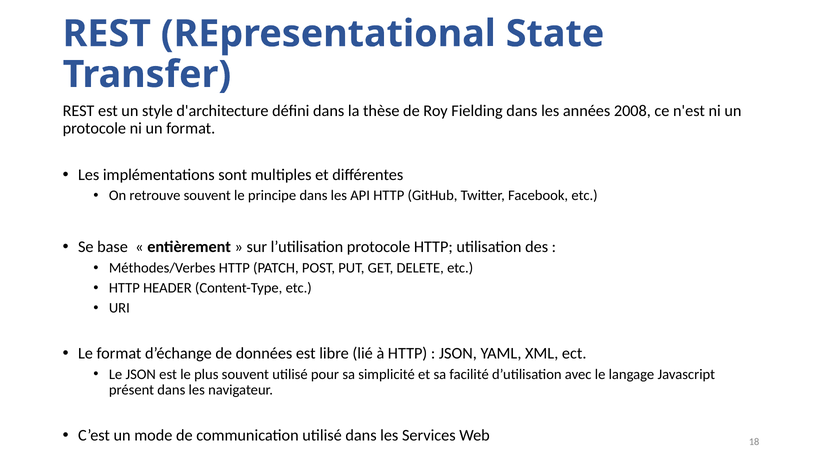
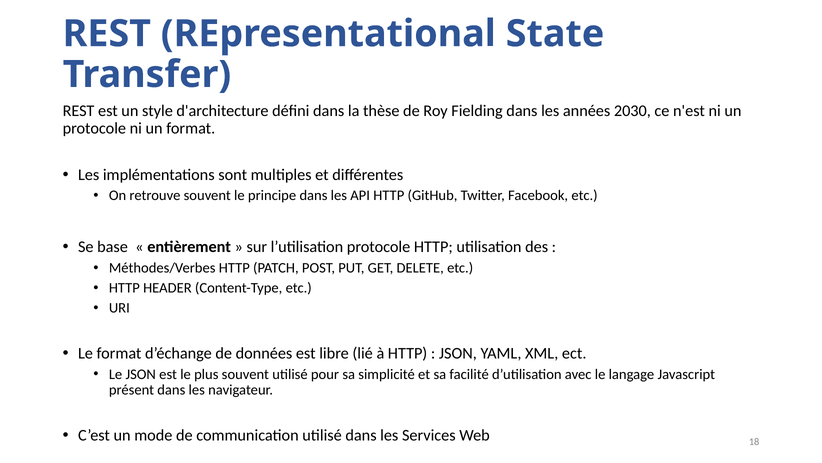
2008: 2008 -> 2030 (632, 111)
